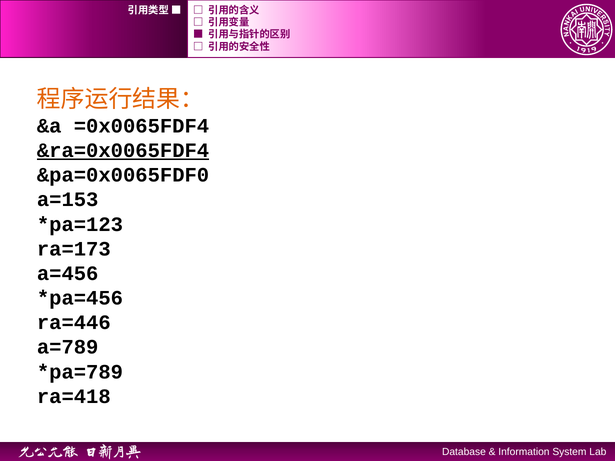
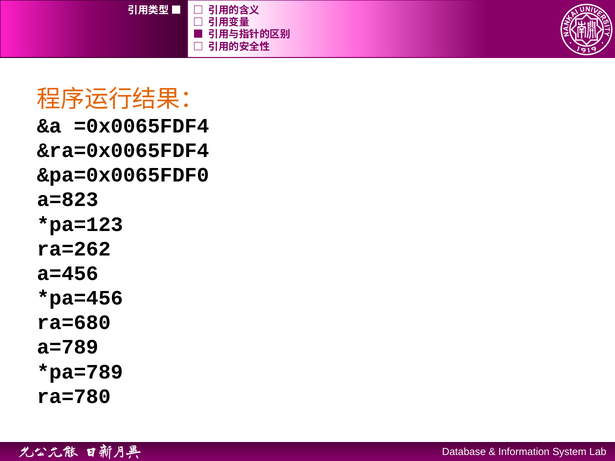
&ra=0x0065FDF4 underline: present -> none (123, 151)
a=153: a=153 -> a=823 (68, 200)
ra=173: ra=173 -> ra=262 (74, 249)
ra=446: ra=446 -> ra=680 (74, 323)
ra=418: ra=418 -> ra=780 (74, 397)
